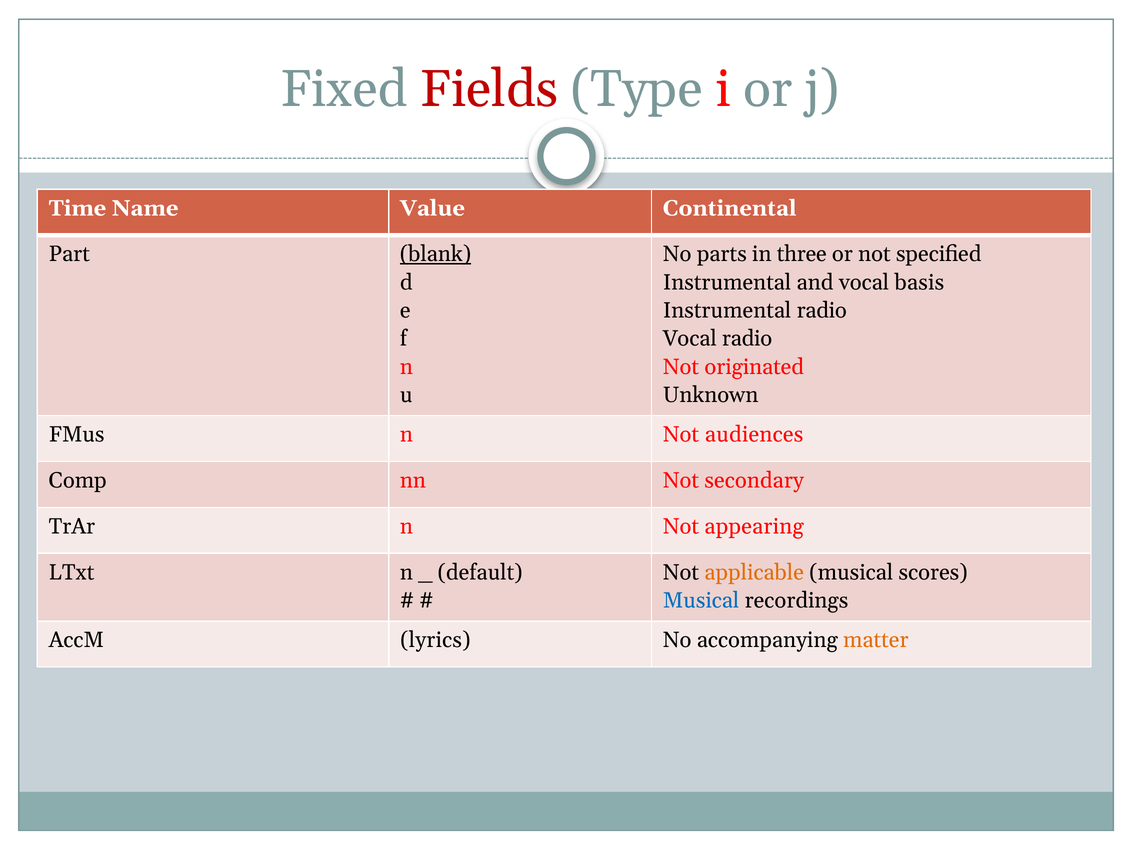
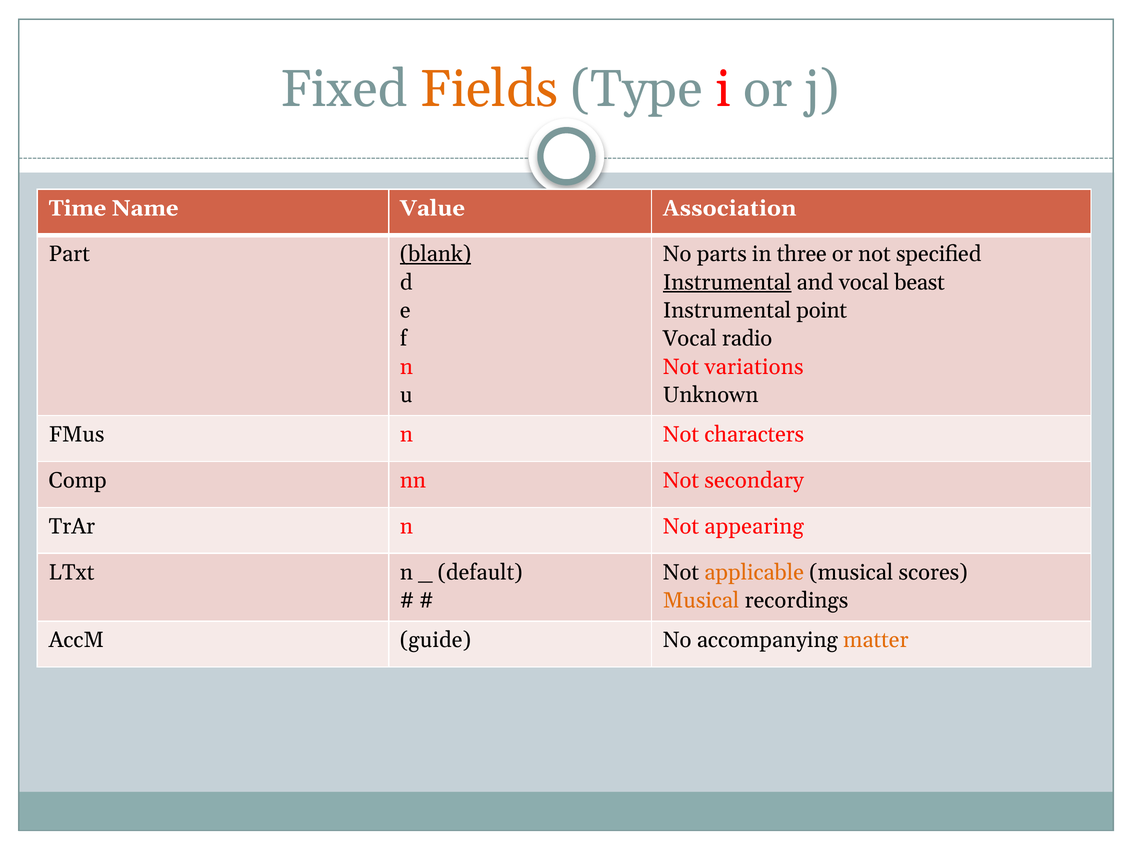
Fields colour: red -> orange (489, 89)
Continental: Continental -> Association (730, 208)
Instrumental underline: none -> present (727, 282)
basis: basis -> beast (920, 282)
Instrumental radio: radio -> point (822, 310)
originated: originated -> variations (754, 367)
audiences: audiences -> characters (754, 434)
Musical colour: blue -> orange (701, 600)
lyrics: lyrics -> guide (435, 640)
